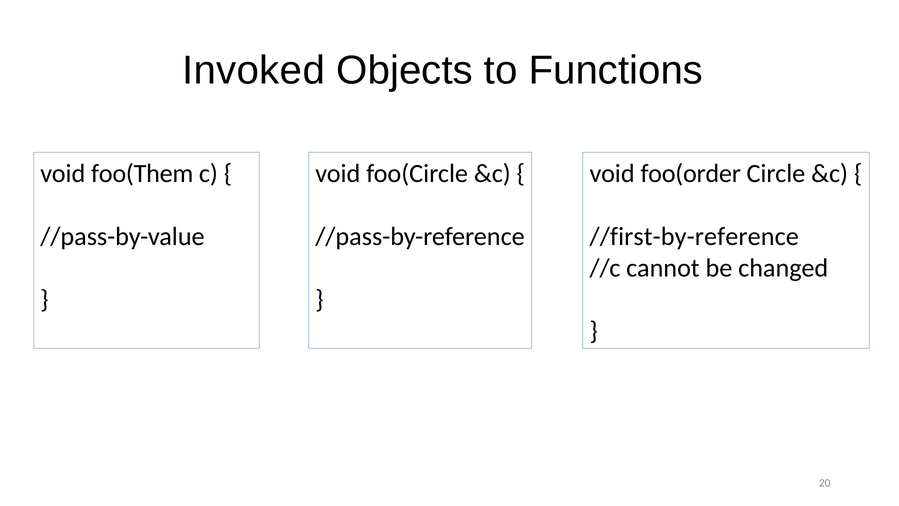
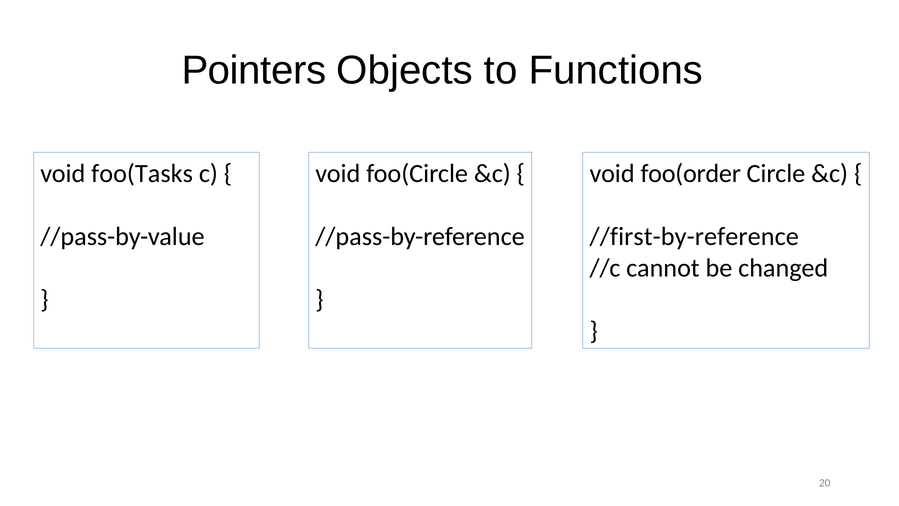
Invoked: Invoked -> Pointers (254, 70)
foo(Them: foo(Them -> foo(Tasks (142, 173)
